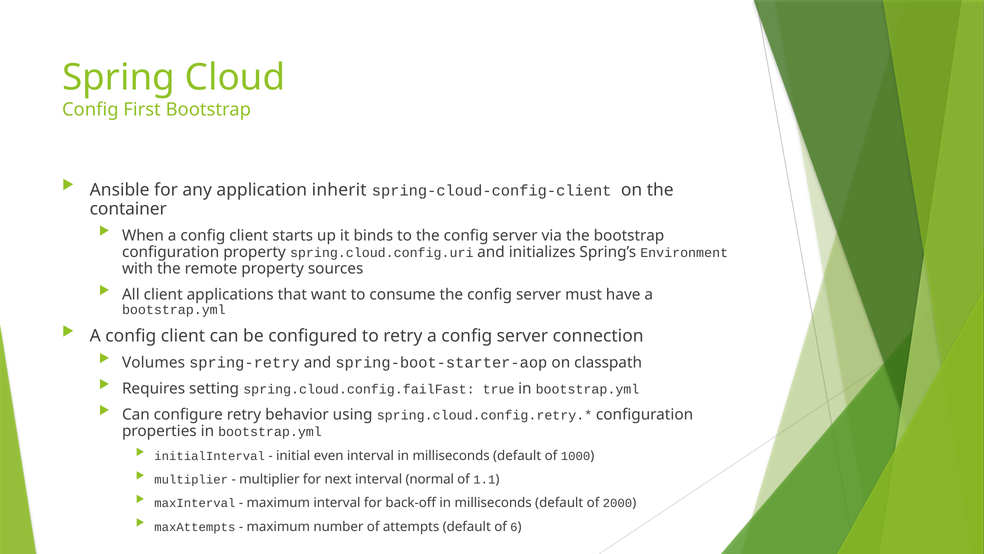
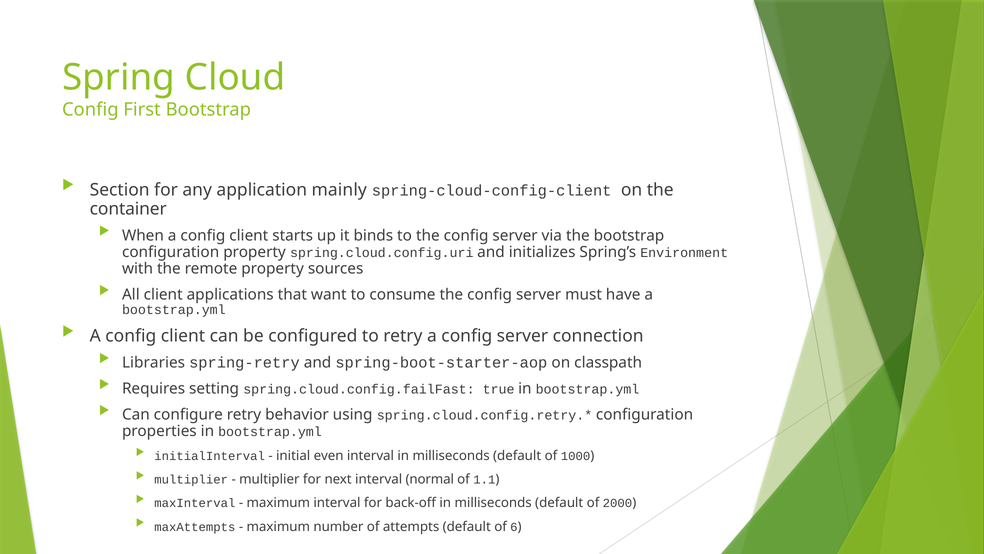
Ansible: Ansible -> Section (120, 190)
inherit: inherit -> mainly (339, 190)
Volumes: Volumes -> Libraries (154, 363)
